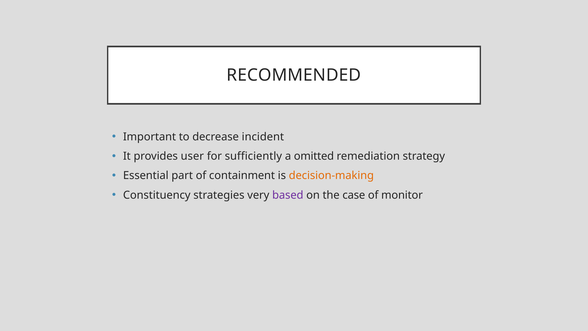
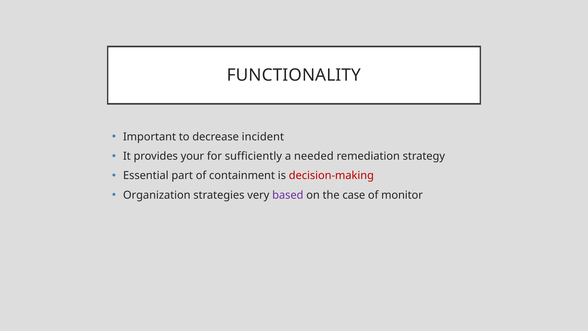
RECOMMENDED: RECOMMENDED -> FUNCTIONALITY (294, 75)
user: user -> your (192, 156)
omitted: omitted -> needed (314, 156)
decision-making colour: orange -> red (331, 176)
Constituency: Constituency -> Organization (157, 195)
